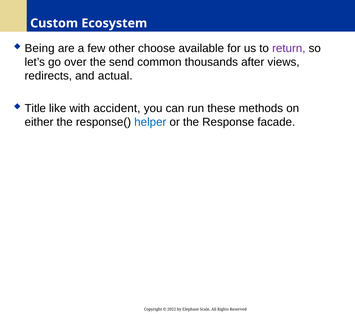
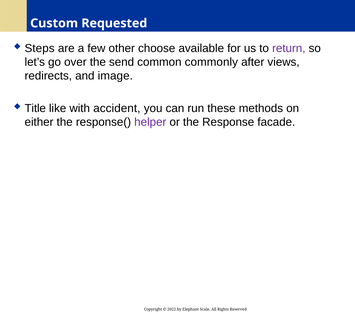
Ecosystem: Ecosystem -> Requested (114, 23)
Being: Being -> Steps (40, 48)
thousands: thousands -> commonly (211, 62)
actual: actual -> image (115, 76)
helper colour: blue -> purple (150, 122)
